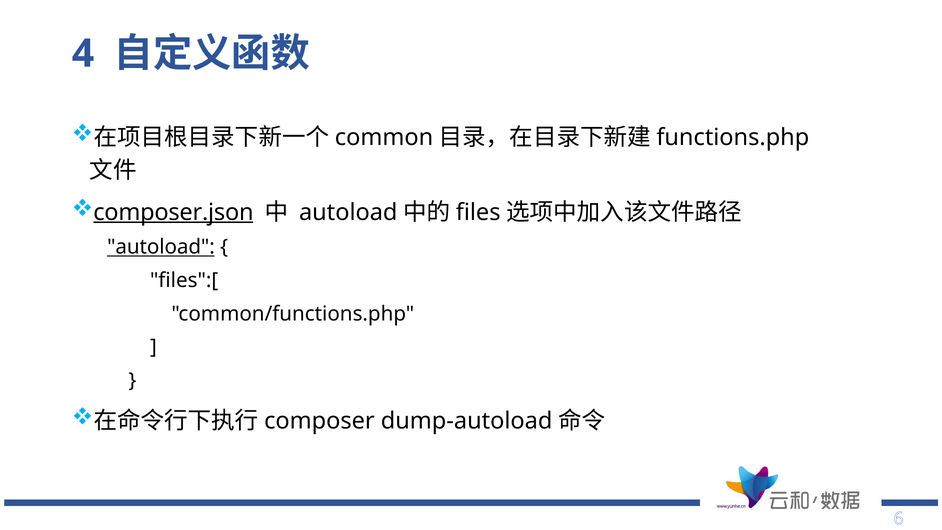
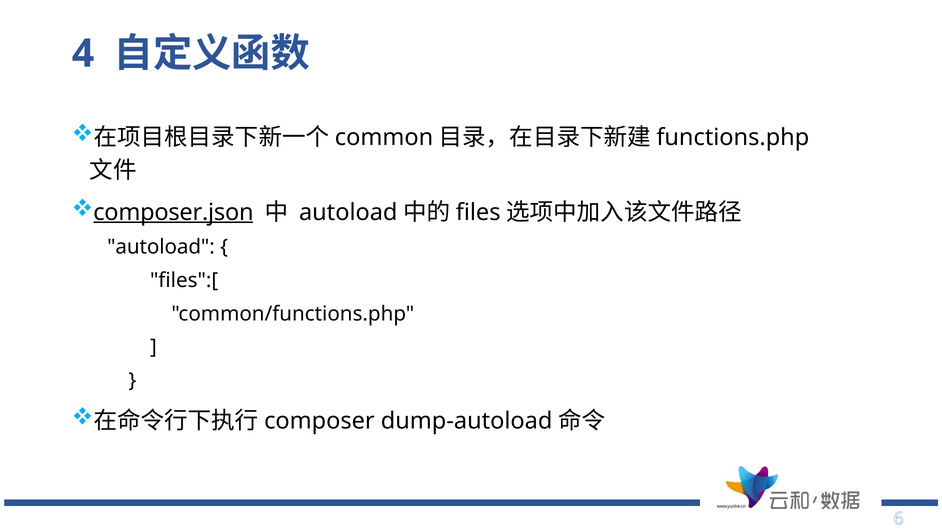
autoload underline: present -> none (161, 247)
